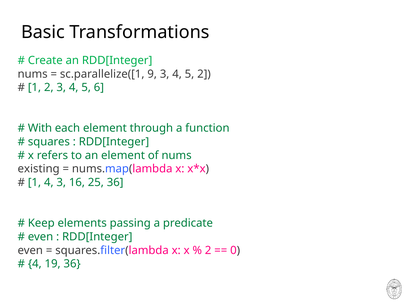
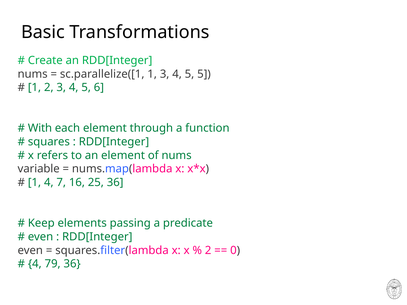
sc.parallelize([1 9: 9 -> 1 (152, 74)
5 2: 2 -> 5 (204, 74)
existing: existing -> variable (39, 169)
4 3: 3 -> 7 (61, 183)
19: 19 -> 79 (53, 264)
